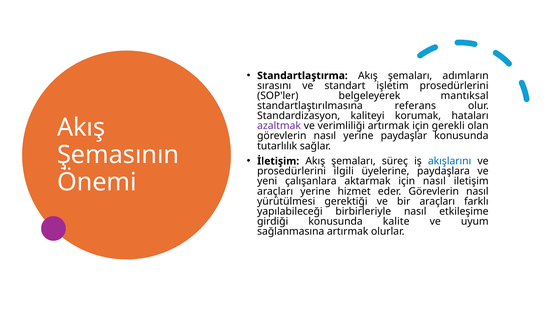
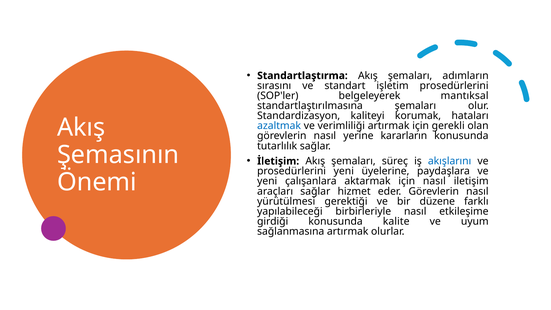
standartlaştırılmasına referans: referans -> şemaları (415, 106)
azaltmak colour: purple -> blue (279, 126)
paydaşlar: paydaşlar -> kararların (404, 136)
prosedürlerini ilgili: ilgili -> yeni (344, 171)
araçları yerine: yerine -> sağlar (315, 191)
bir araçları: araçları -> düzene (437, 201)
